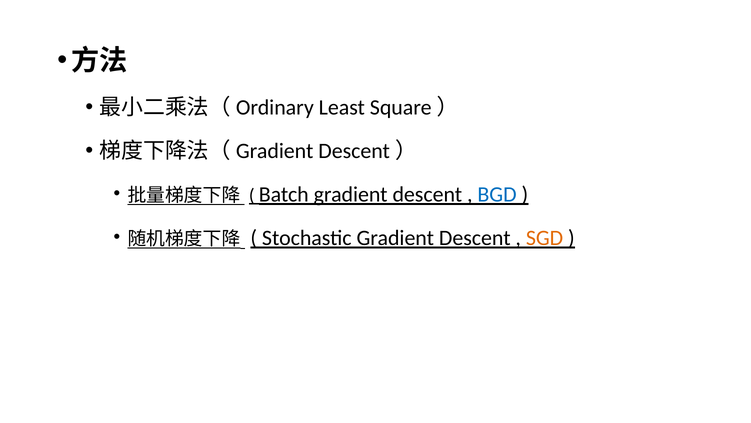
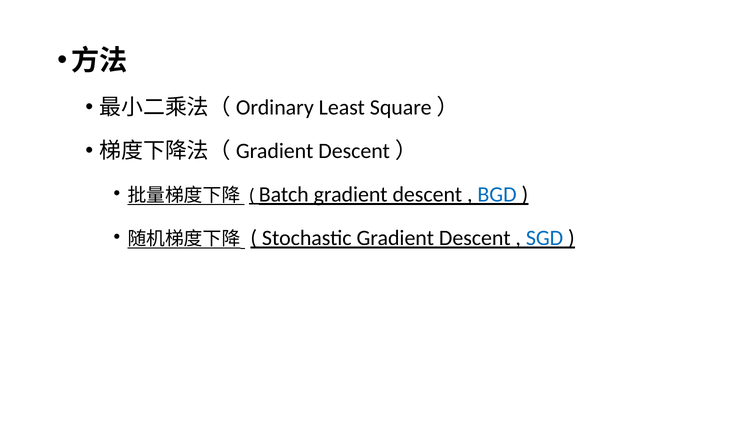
SGD colour: orange -> blue (545, 238)
